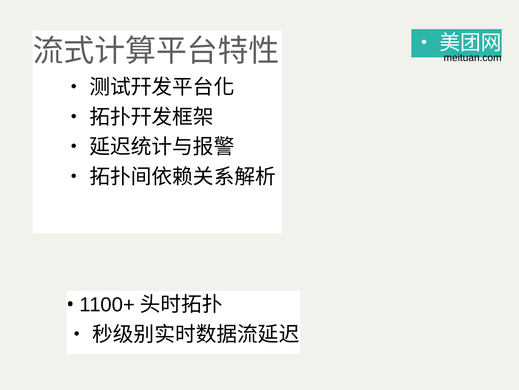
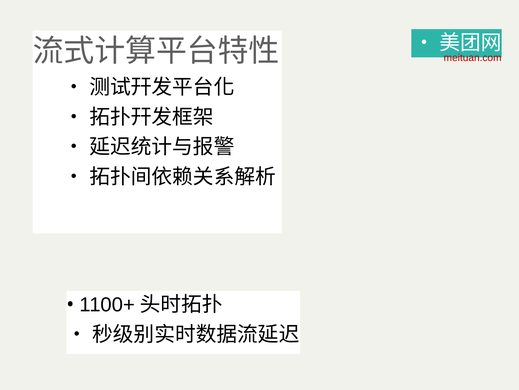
meituan.com colour: black -> red (473, 58)
